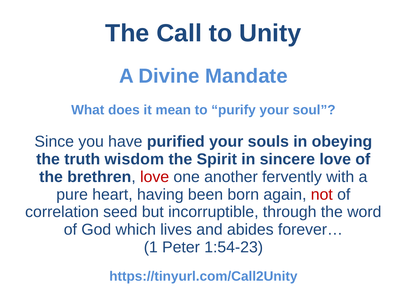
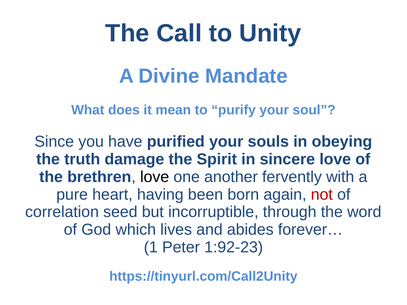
wisdom: wisdom -> damage (134, 159)
love colour: red -> black (155, 177)
1:54-23: 1:54-23 -> 1:92-23 (234, 248)
